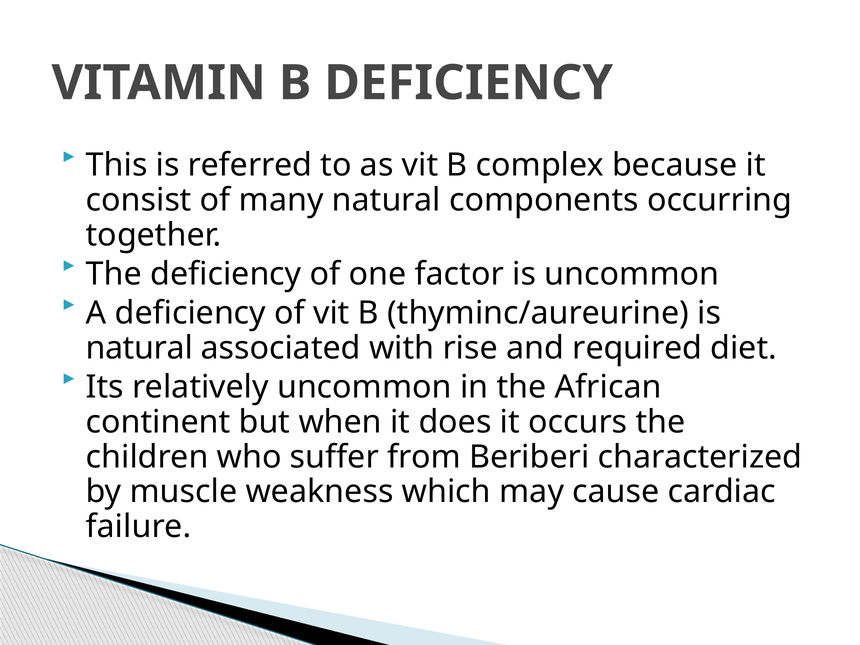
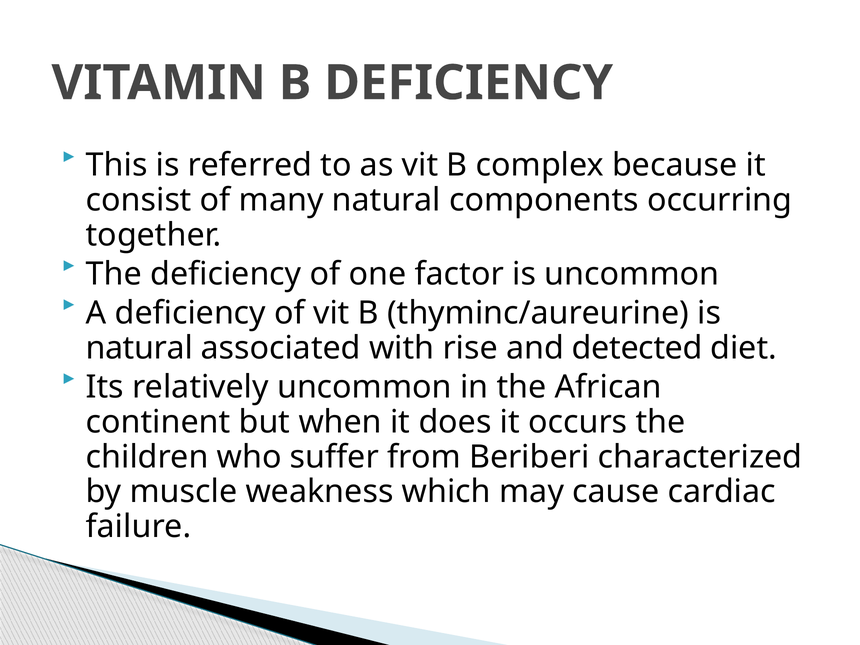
required: required -> detected (637, 348)
